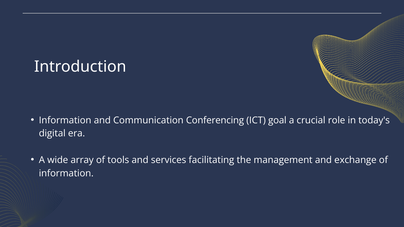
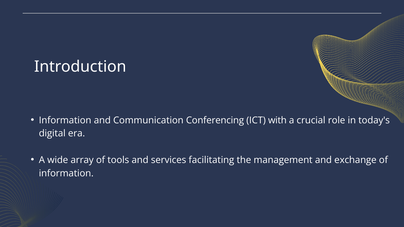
goal: goal -> with (277, 120)
